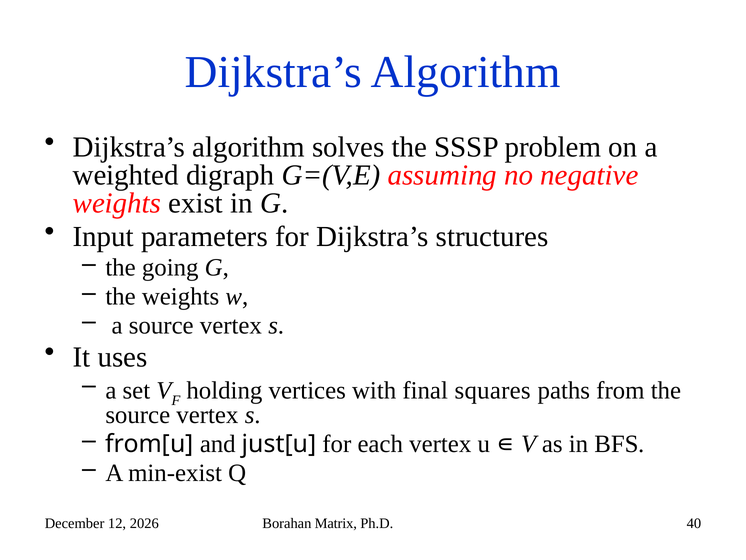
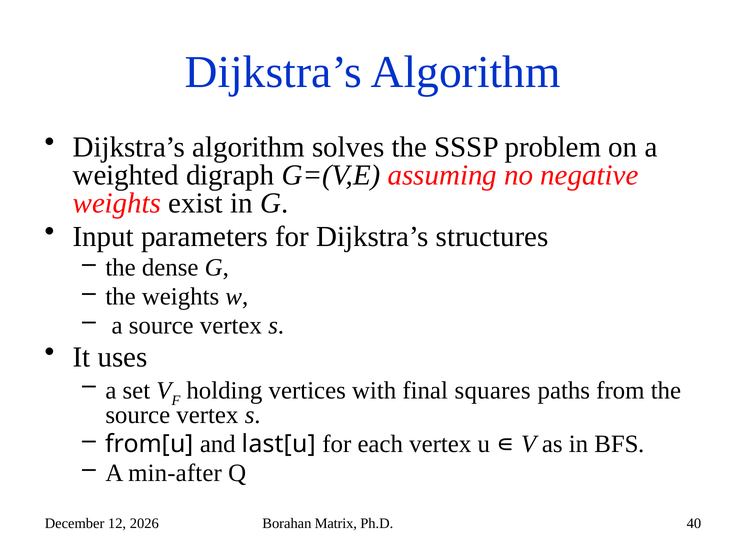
going: going -> dense (170, 267)
just[u: just[u -> last[u (279, 444)
min-exist: min-exist -> min-after (175, 472)
